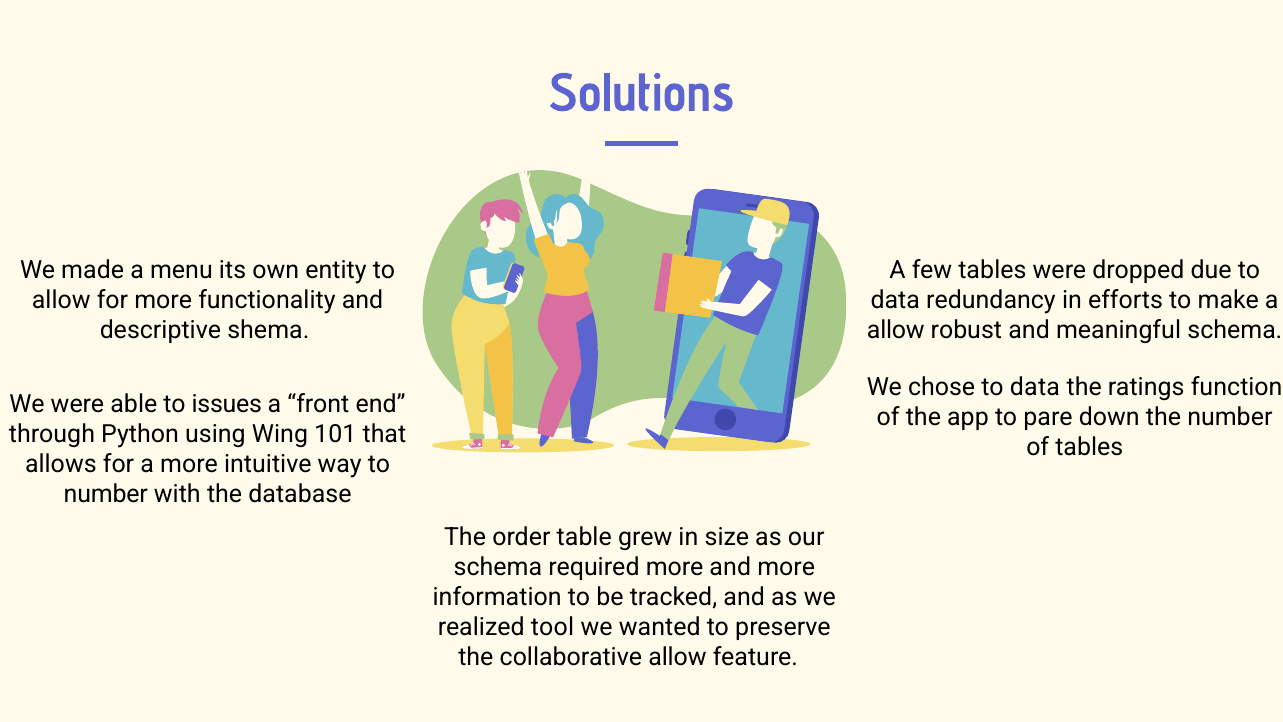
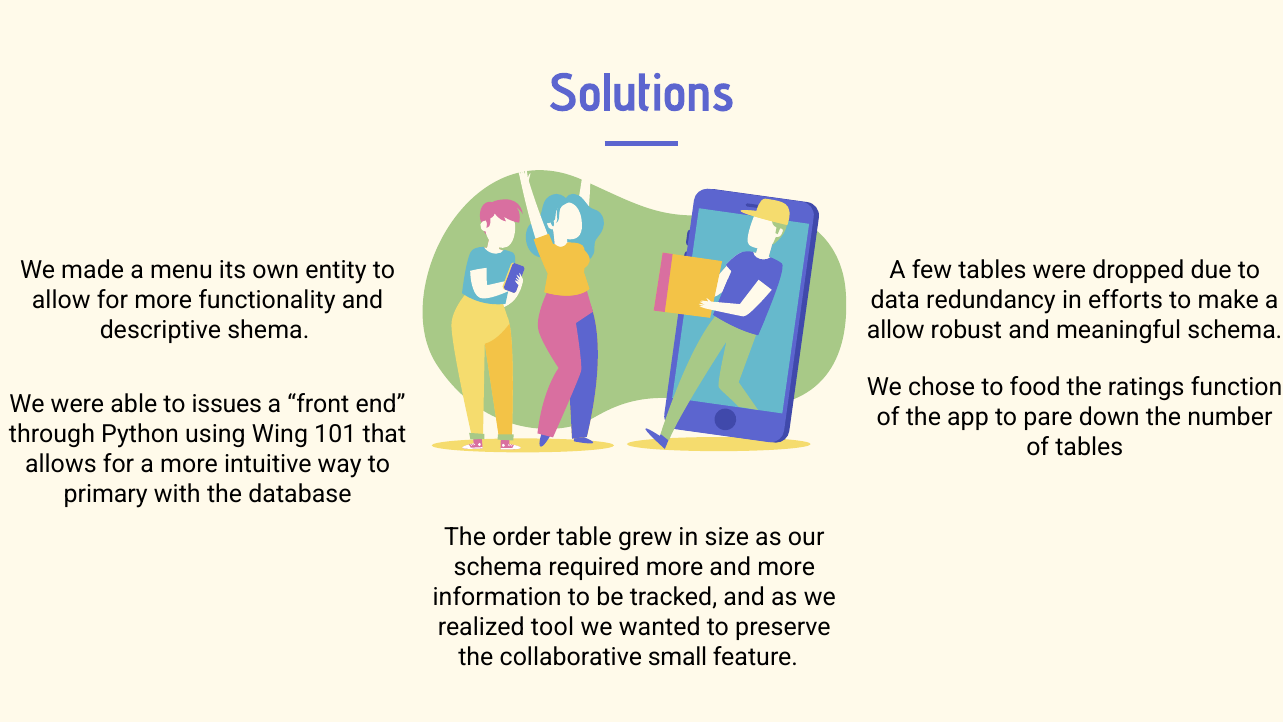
chose to data: data -> food (1035, 387)
number: number -> primary (106, 494)
collaborative allow: allow -> small (678, 657)
